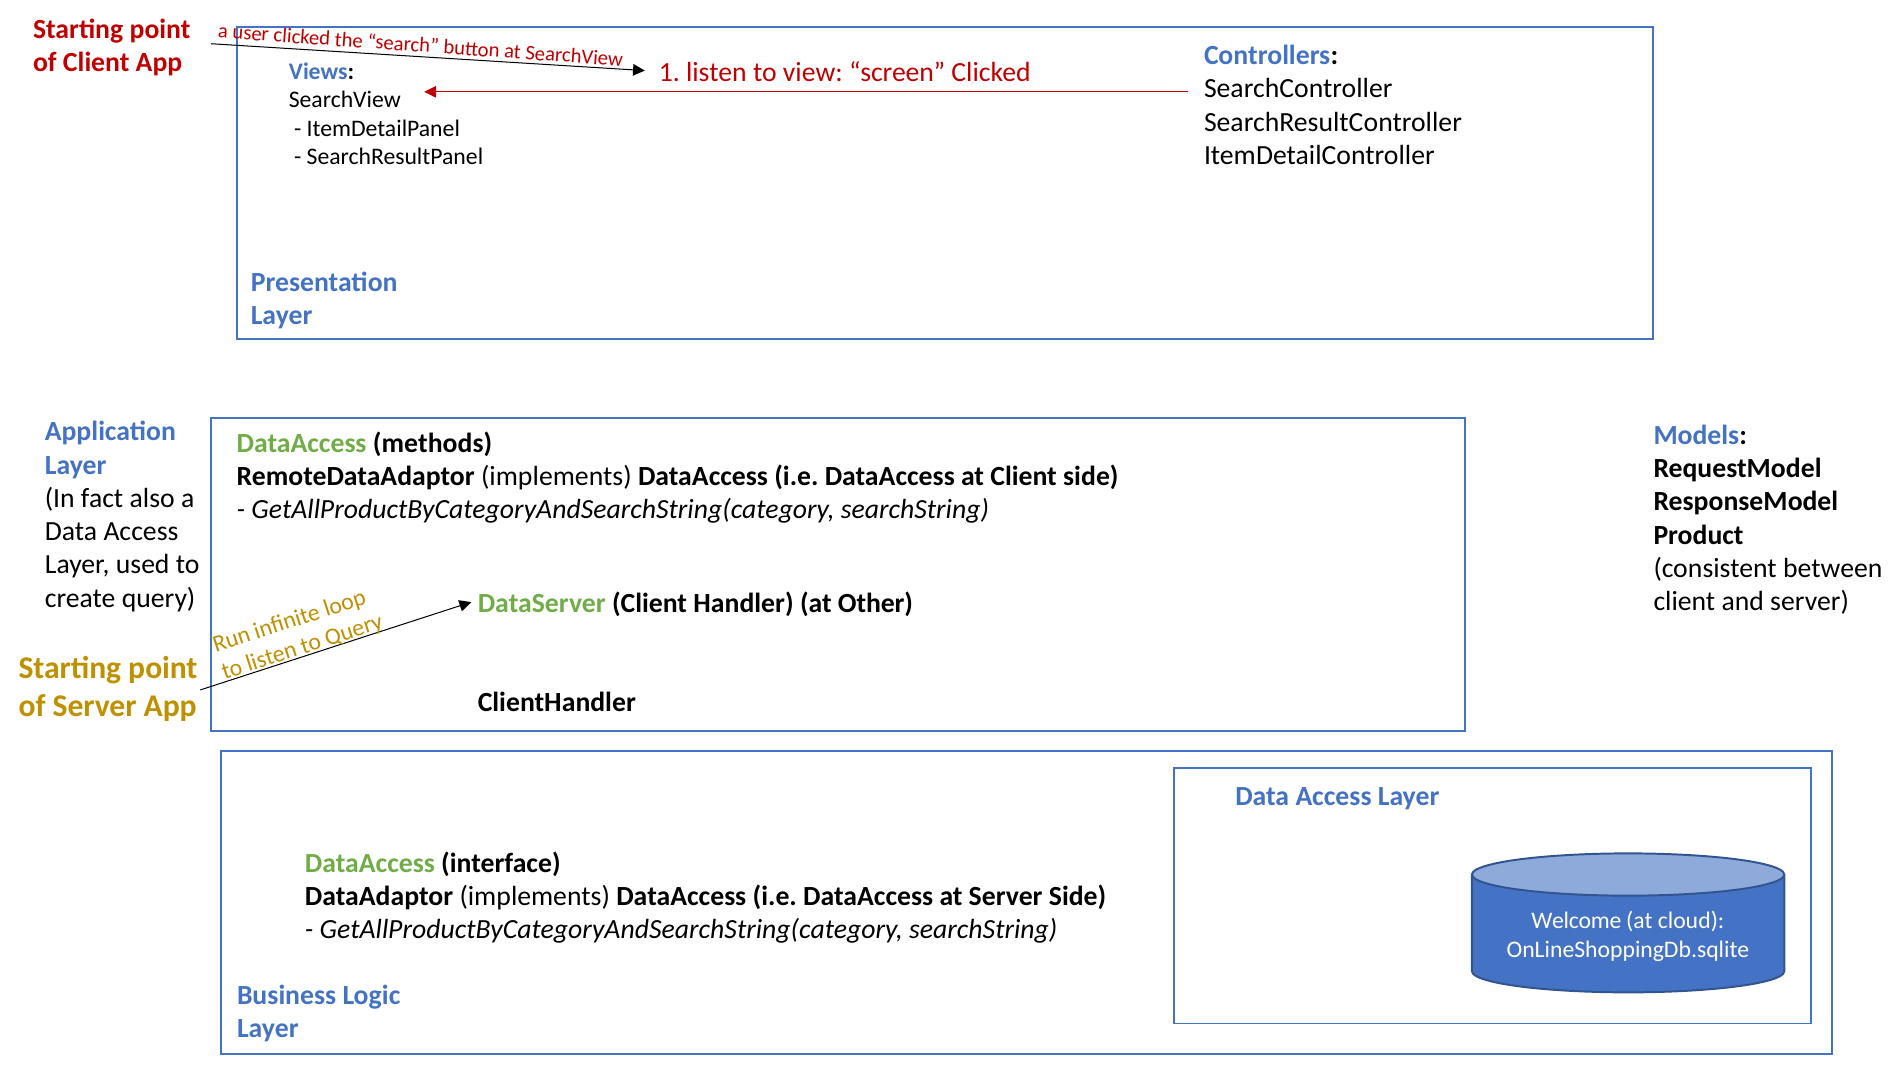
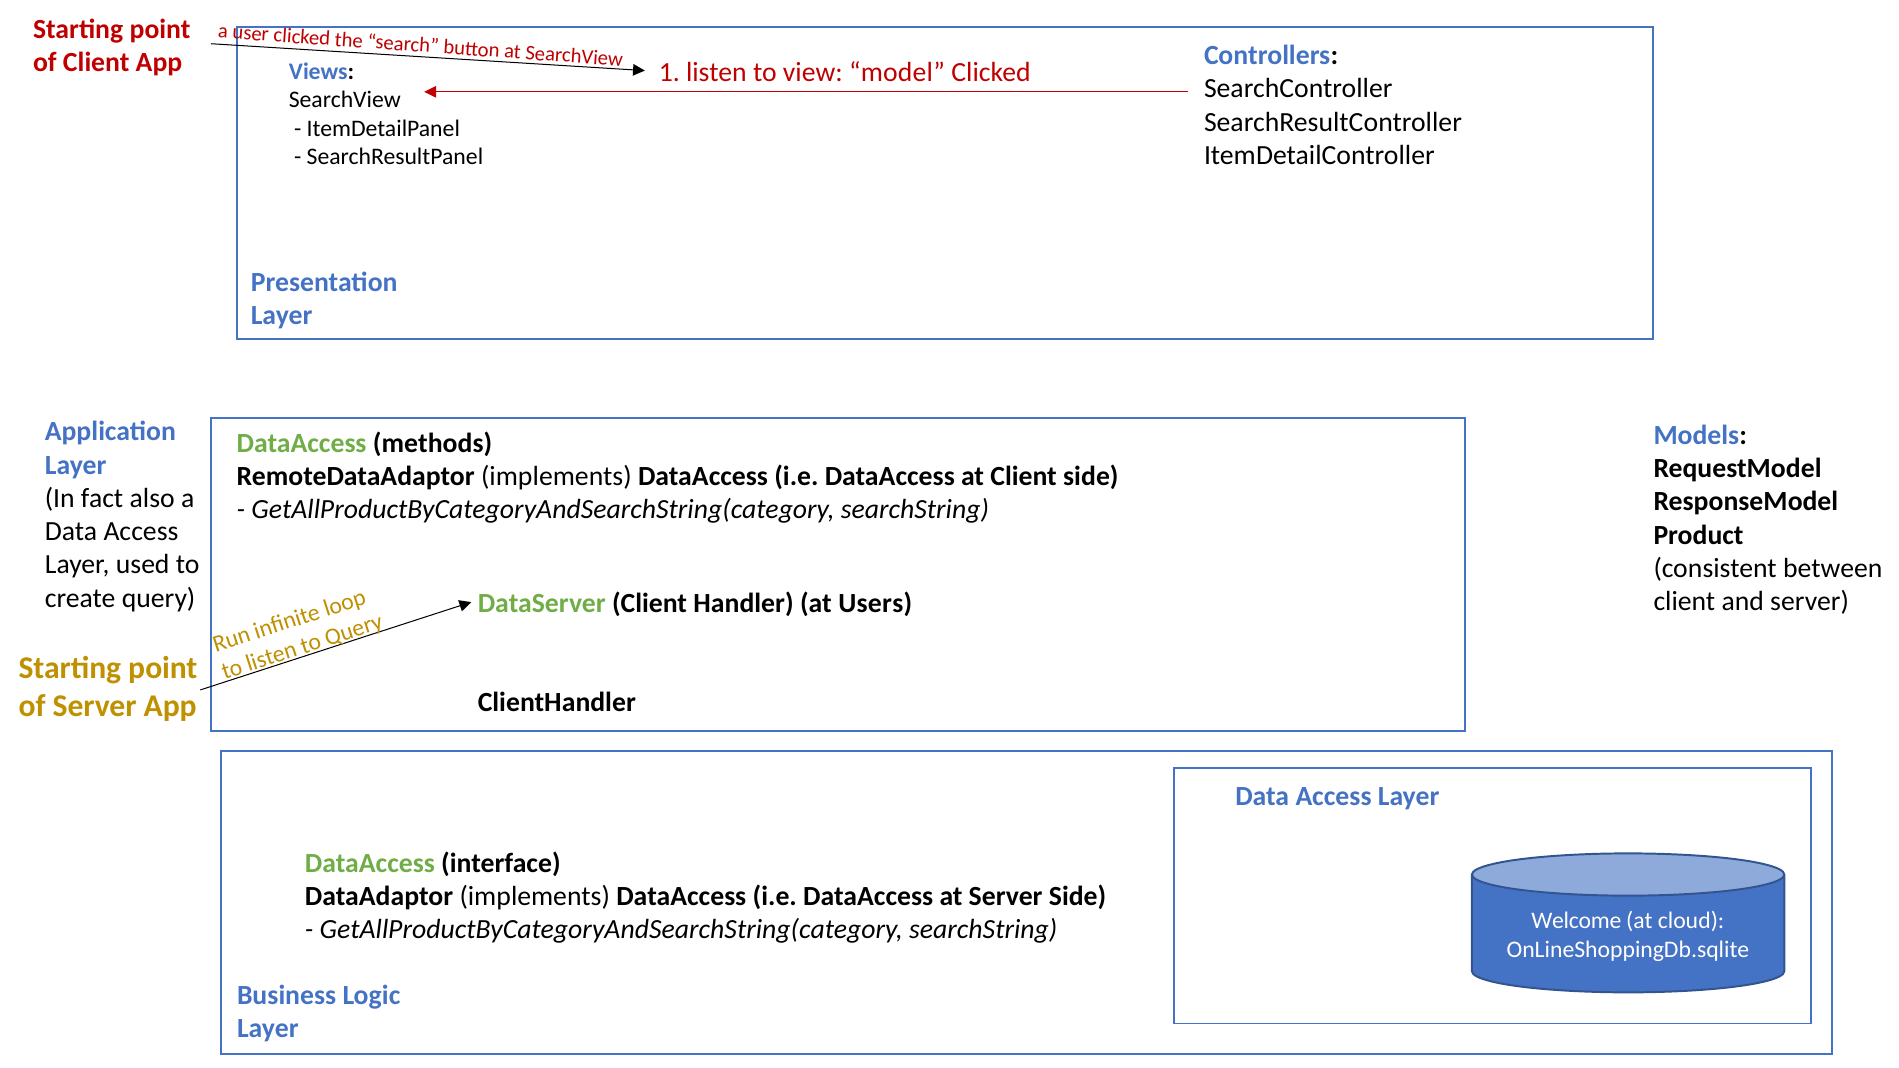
screen: screen -> model (897, 73)
Other: Other -> Users (875, 603)
